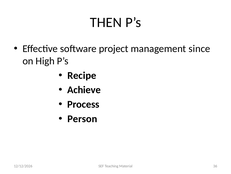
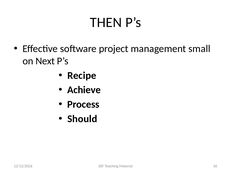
since: since -> small (199, 48)
High: High -> Next (45, 61)
Person: Person -> Should (82, 118)
